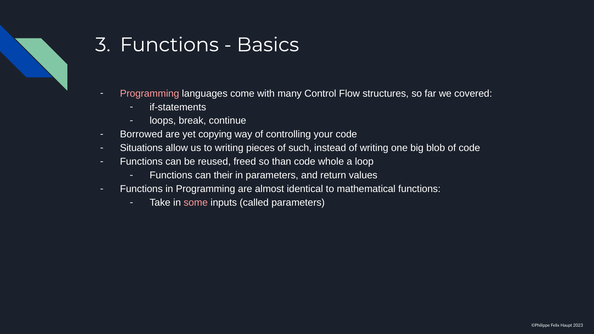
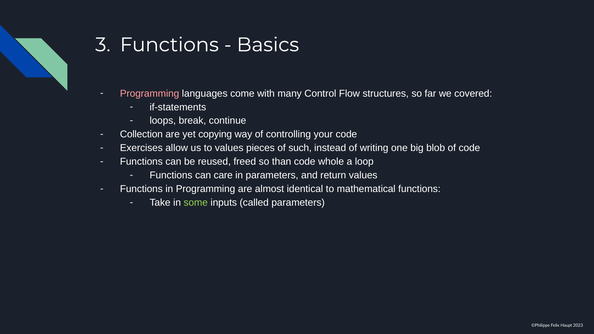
Borrowed: Borrowed -> Collection (141, 134)
Situations: Situations -> Exercises (141, 148)
to writing: writing -> values (229, 148)
their: their -> care (223, 175)
some colour: pink -> light green (196, 203)
